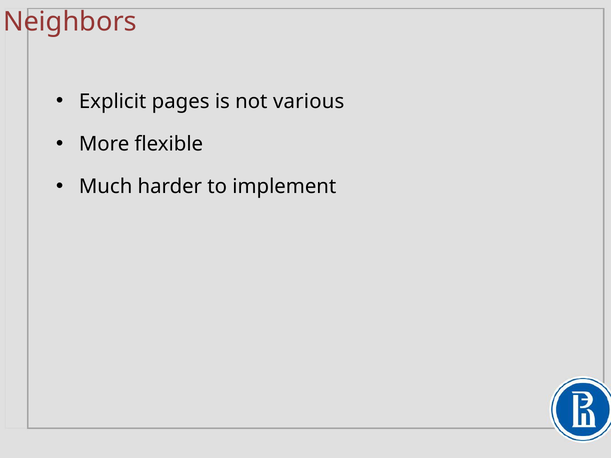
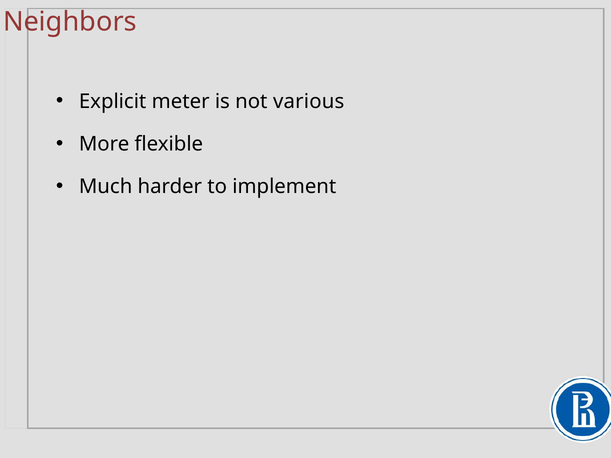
pages: pages -> meter (181, 101)
